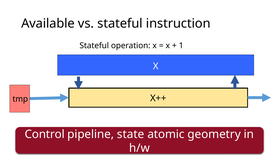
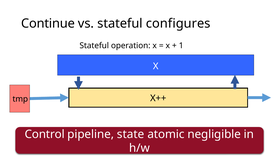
Available: Available -> Continue (48, 23)
instruction: instruction -> configures (178, 23)
geometry: geometry -> negligible (214, 134)
